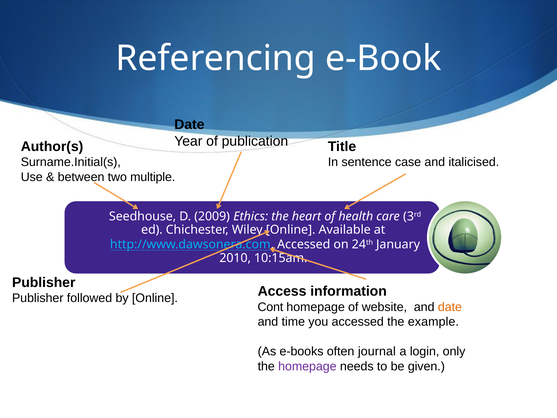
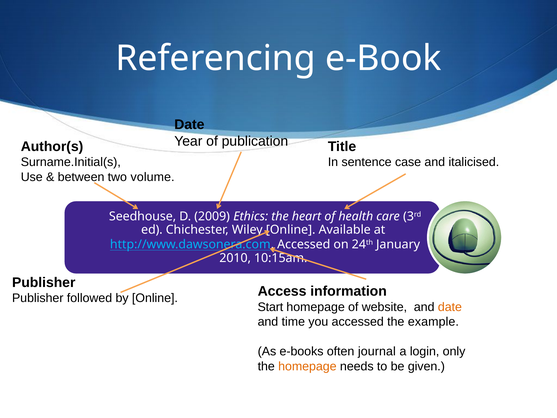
multiple: multiple -> volume (153, 177)
Cont: Cont -> Start (270, 307)
homepage colour: purple -> orange (307, 366)
